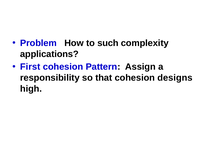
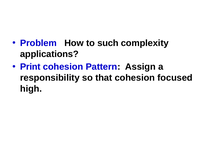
First: First -> Print (30, 67)
designs: designs -> focused (175, 78)
